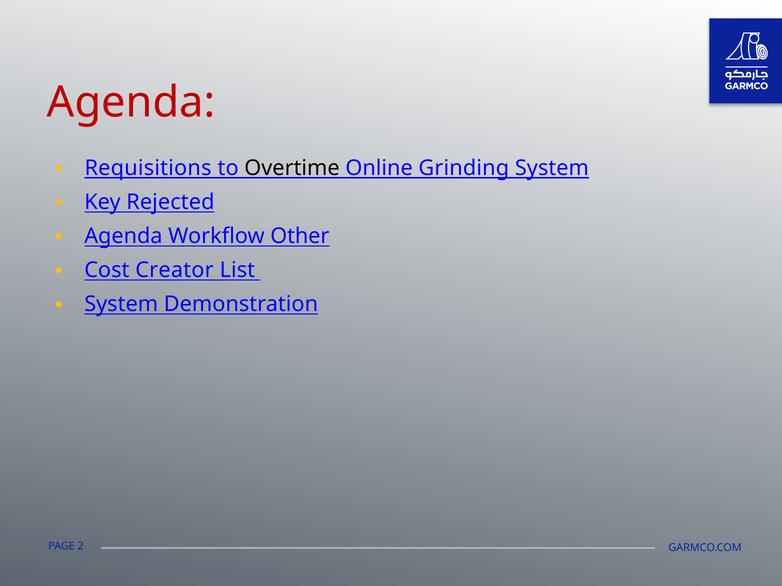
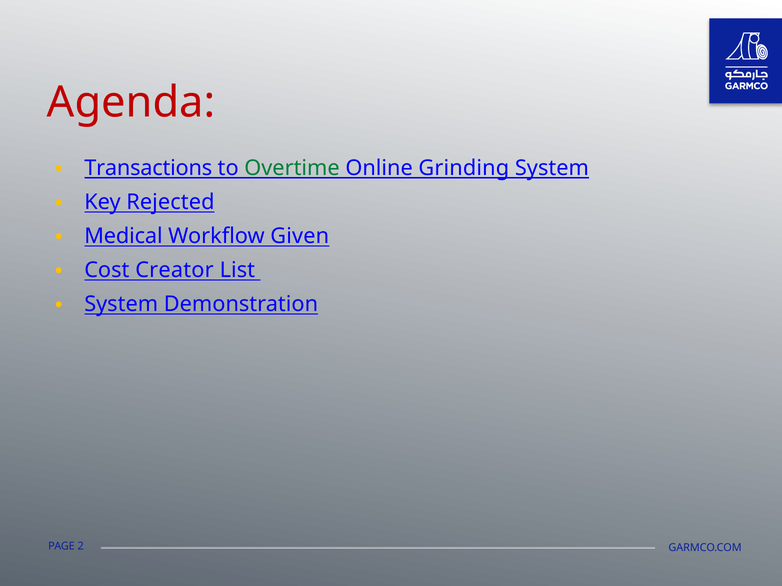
Requisitions: Requisitions -> Transactions (148, 168)
Overtime colour: black -> green (292, 168)
Agenda: Agenda -> Medical (123, 236)
Other: Other -> Given (300, 236)
